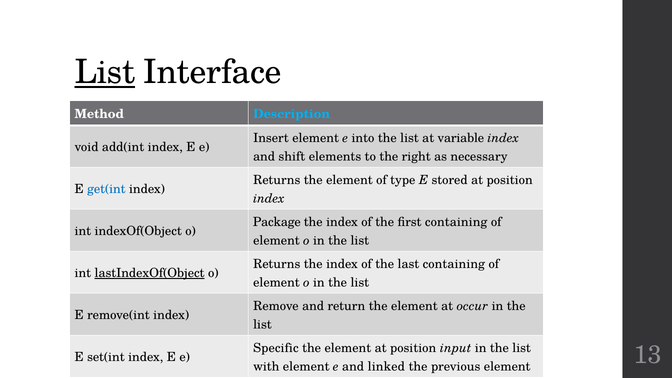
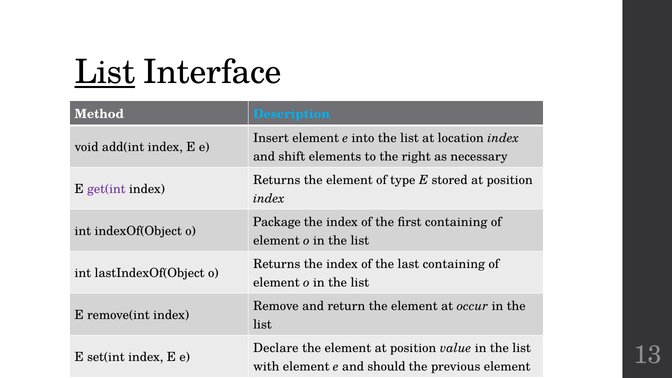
variable: variable -> location (461, 138)
get(int colour: blue -> purple (106, 189)
lastIndexOf(Object underline: present -> none (150, 273)
Specific: Specific -> Declare (276, 348)
input: input -> value (456, 348)
linked: linked -> should (386, 367)
